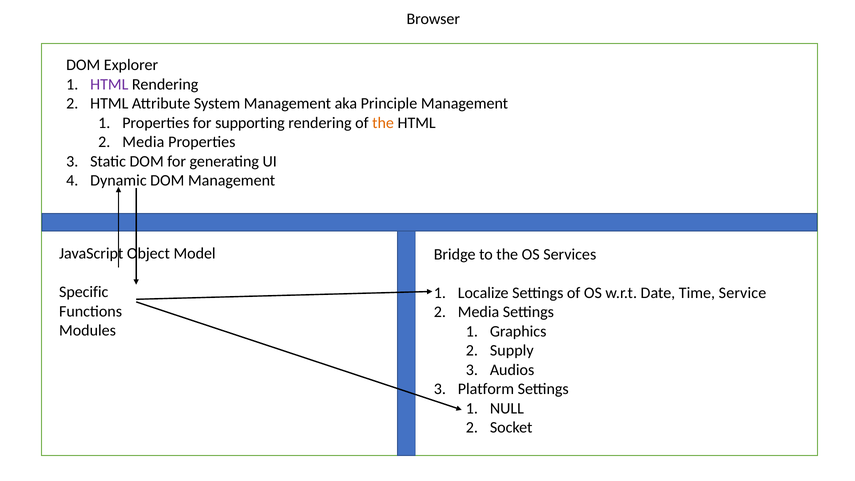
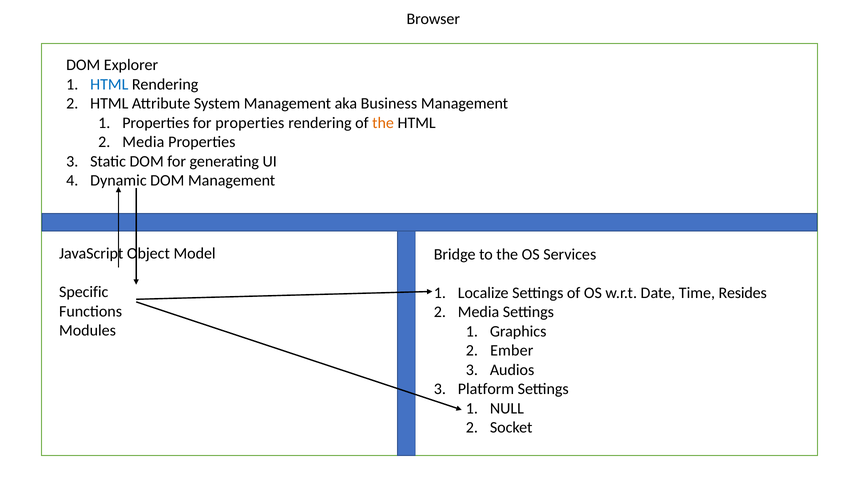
HTML colour: purple -> blue (109, 84)
Principle: Principle -> Business (389, 104)
for supporting: supporting -> properties (250, 123)
Service: Service -> Resides (743, 293)
Supply: Supply -> Ember (512, 351)
